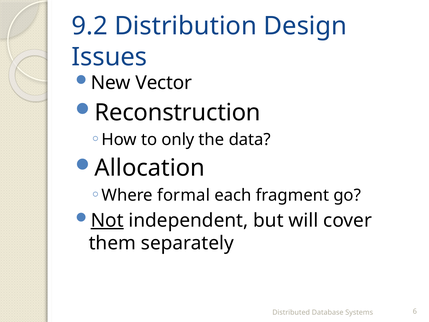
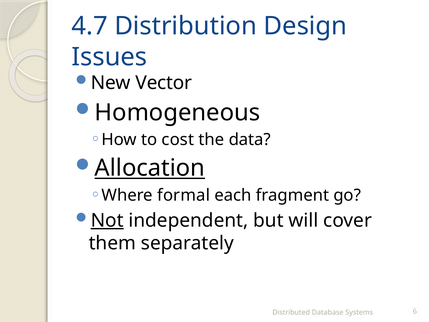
9.2: 9.2 -> 4.7 (90, 26)
Reconstruction: Reconstruction -> Homogeneous (177, 113)
only: only -> cost (178, 140)
Allocation underline: none -> present (150, 168)
